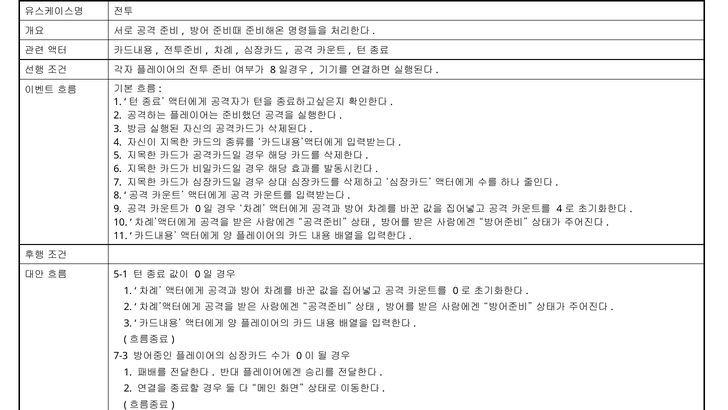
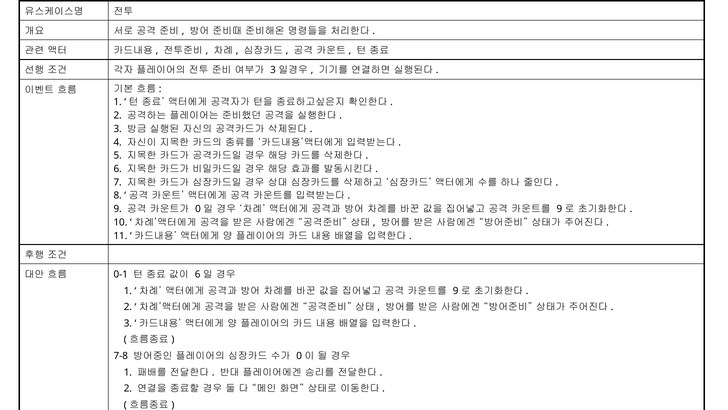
8: 8 -> 3 (273, 70)
4: 4 -> 9 (559, 209)
5-1: 5-1 -> 0-1 (121, 274)
0: 0 -> 6 (198, 274)
0: 0 -> 9 (456, 290)
7-3: 7-3 -> 7-8 (121, 356)
